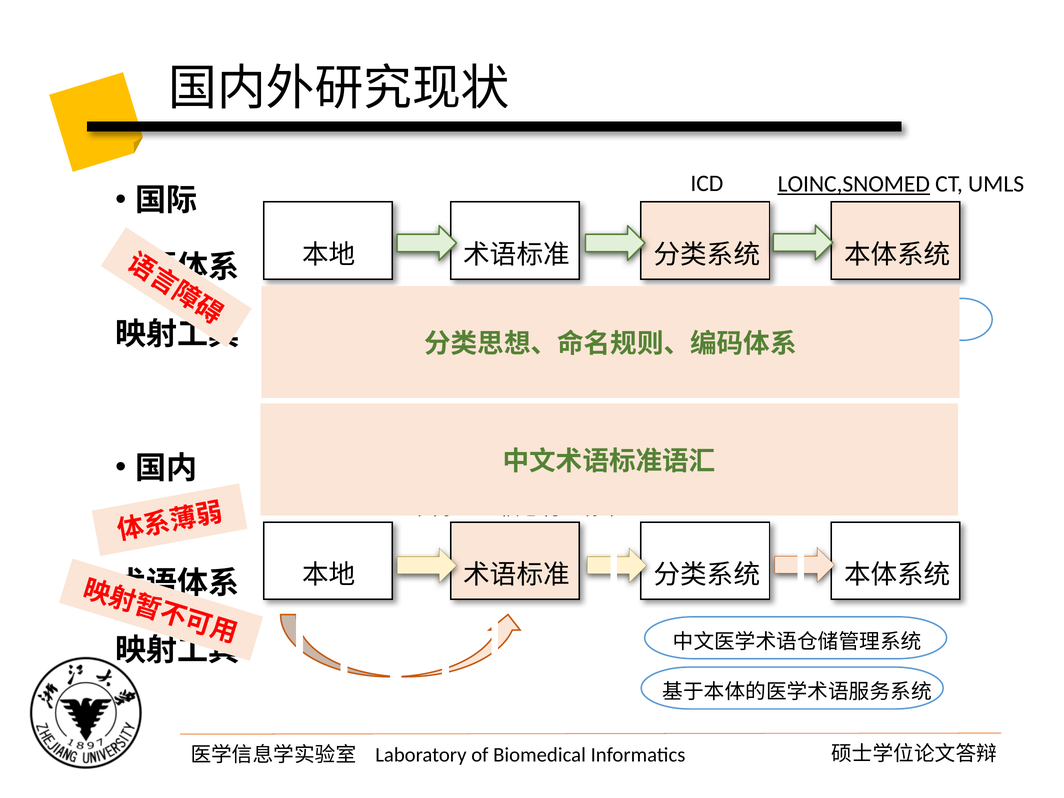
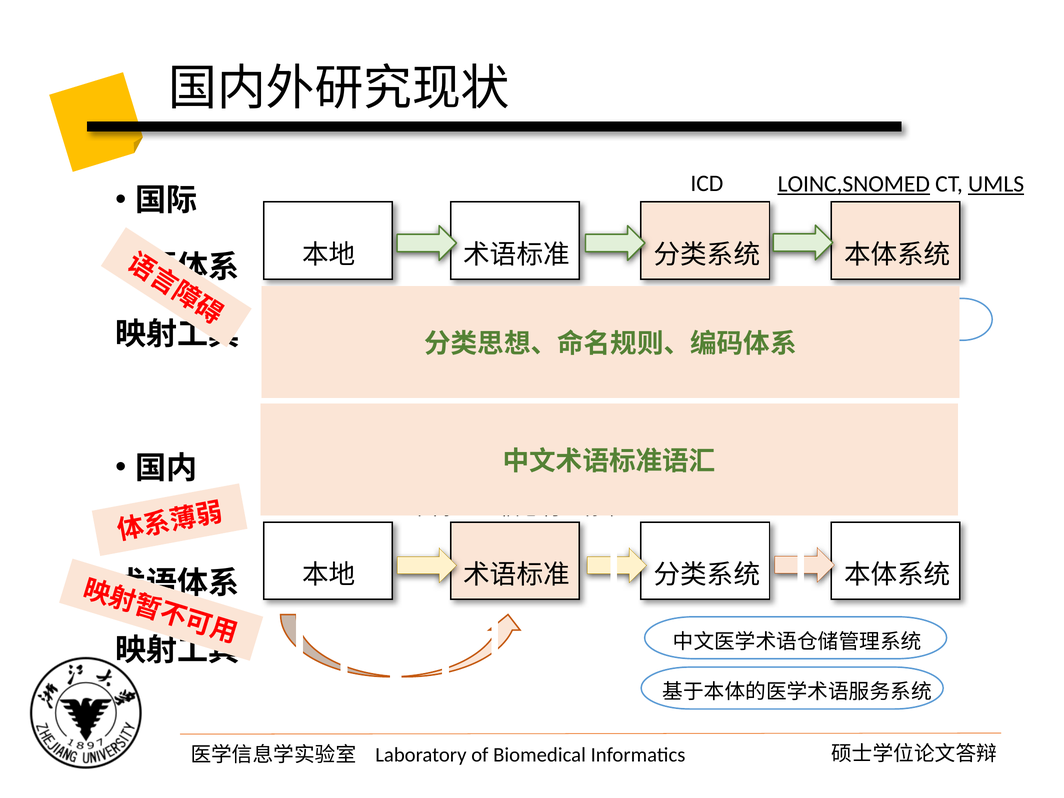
UMLS underline: none -> present (996, 184)
